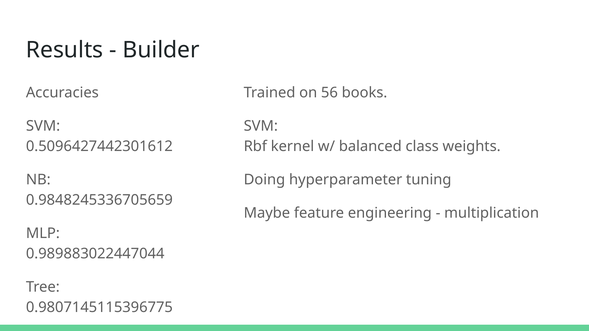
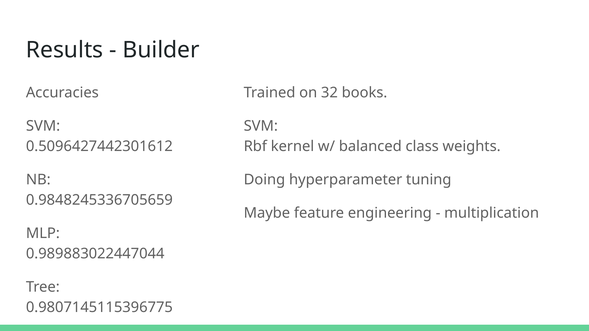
56: 56 -> 32 (329, 93)
